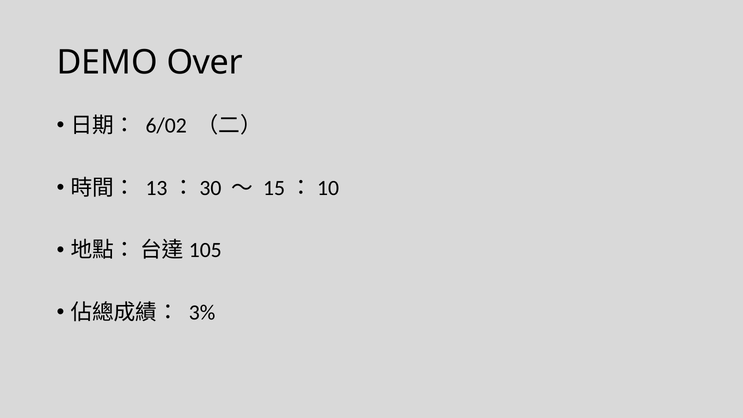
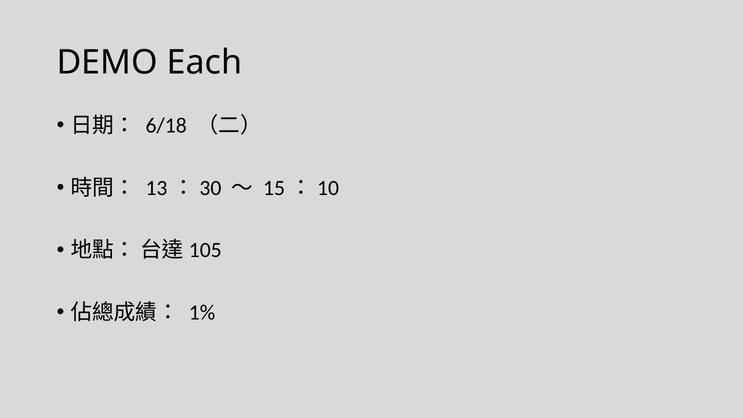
Over: Over -> Each (204, 62)
6/02: 6/02 -> 6/18 (166, 126)
3%: 3% -> 1% (202, 313)
